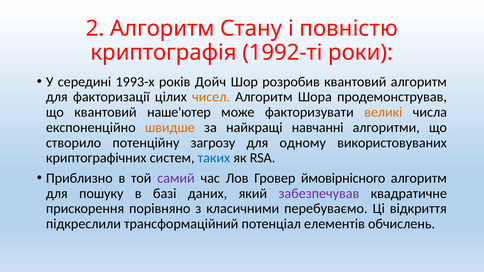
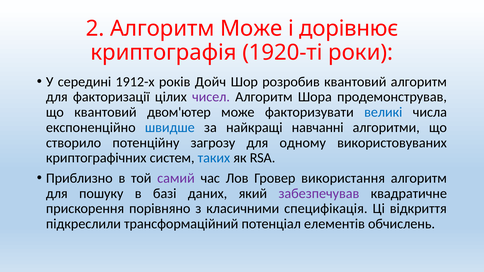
Алгоритм Стану: Стану -> Може (251, 29)
повністю: повністю -> дорівнює (349, 29)
1992-ті: 1992-ті -> 1920-ті (282, 53)
1993-х: 1993-х -> 1912-х (135, 82)
чисел colour: orange -> purple (211, 97)
наше'ютер: наше'ютер -> двом'ютер (179, 112)
великі colour: orange -> blue (383, 112)
швидше colour: orange -> blue (170, 128)
ймовірнісного: ймовірнісного -> використання (343, 178)
перебуваємо: перебуваємо -> специфікація (326, 209)
